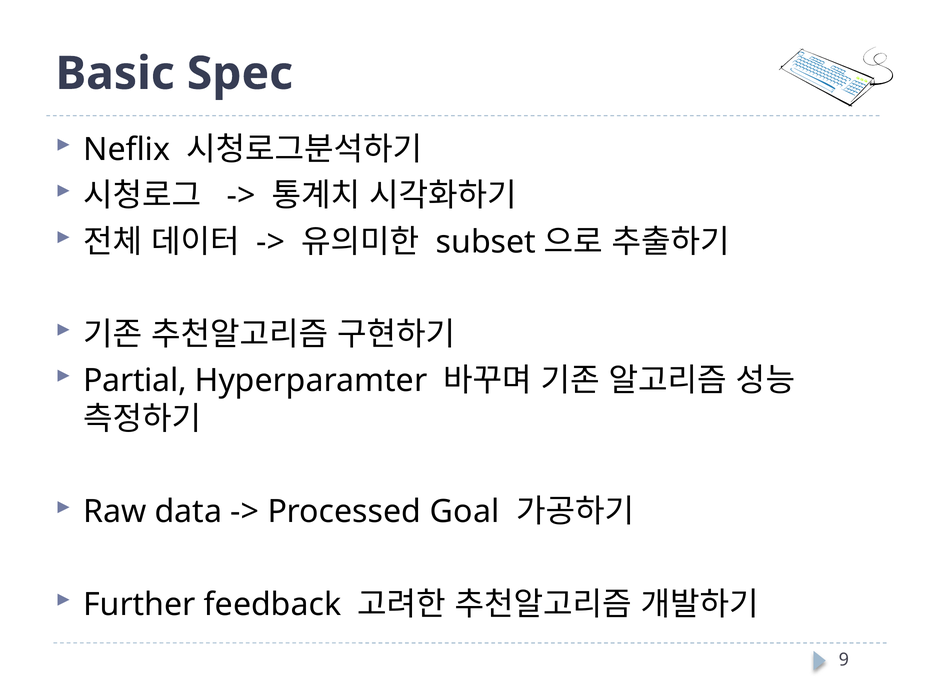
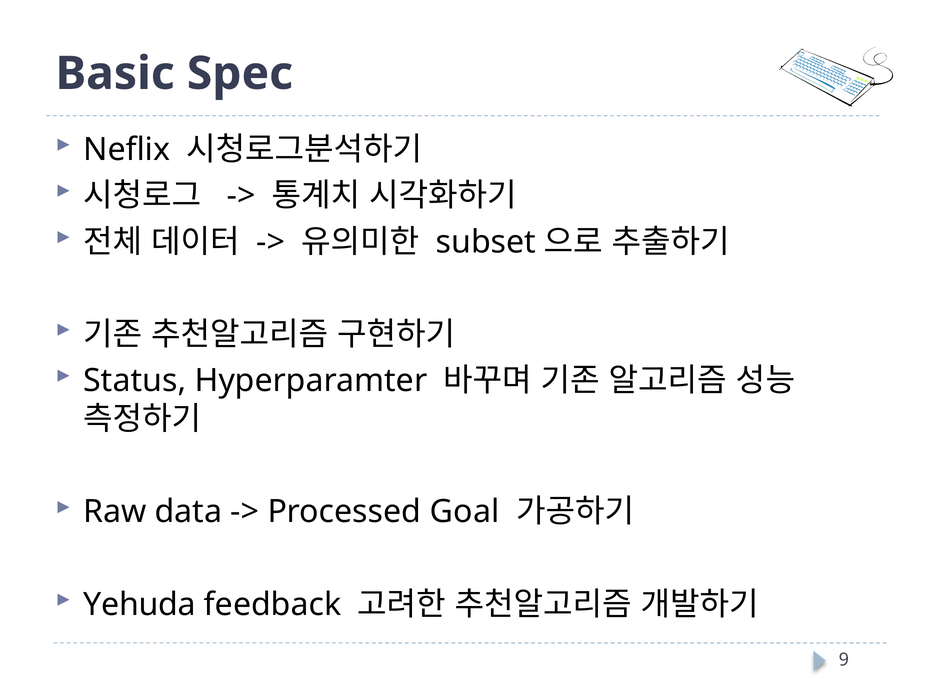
Partial: Partial -> Status (135, 381)
Further: Further -> Yehuda (139, 605)
